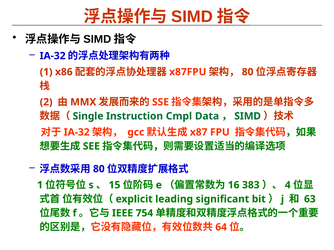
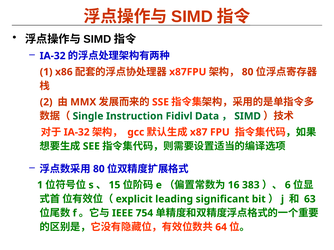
Cmpl: Cmpl -> Fidivl (179, 116)
4: 4 -> 6 (288, 185)
